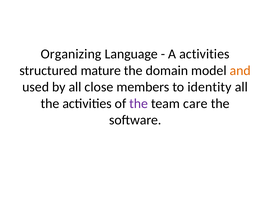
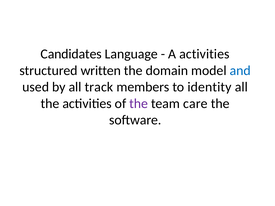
Organizing: Organizing -> Candidates (71, 54)
mature: mature -> written (101, 71)
and colour: orange -> blue (240, 71)
close: close -> track (99, 87)
